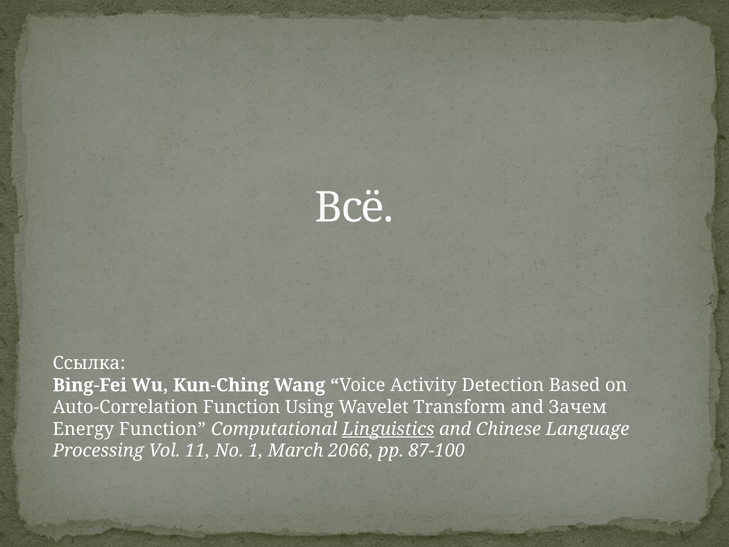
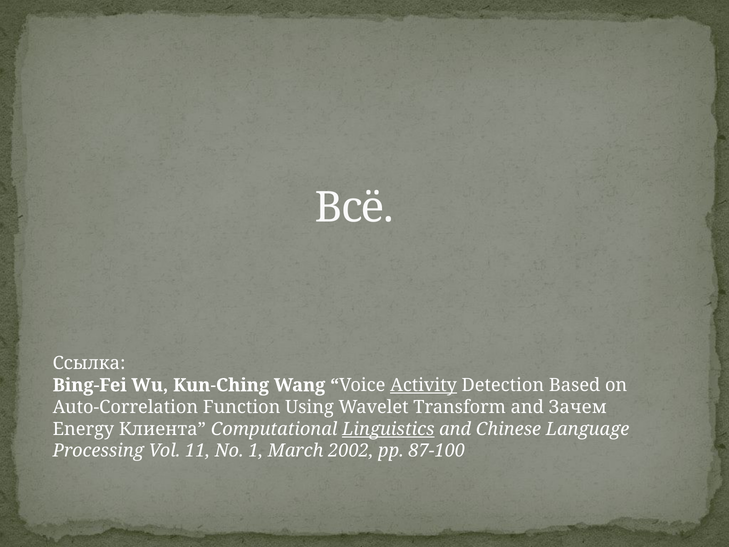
Activity underline: none -> present (424, 385)
Energy Function: Function -> Клиента (162, 429)
2066: 2066 -> 2002 (351, 451)
